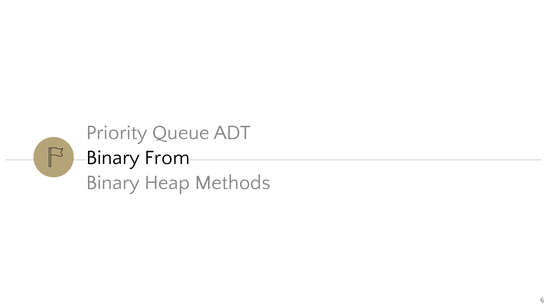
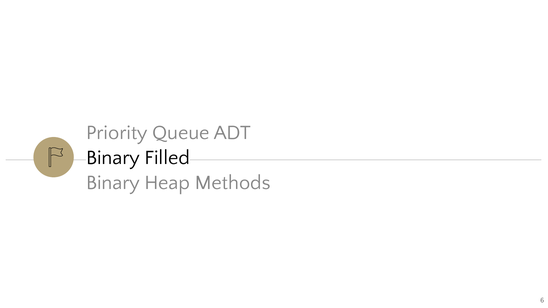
From: From -> Filled (167, 158)
